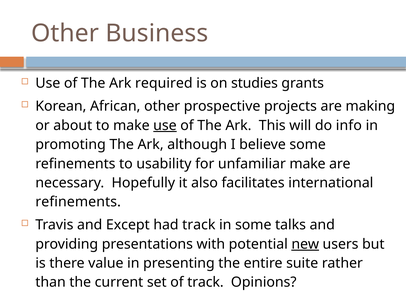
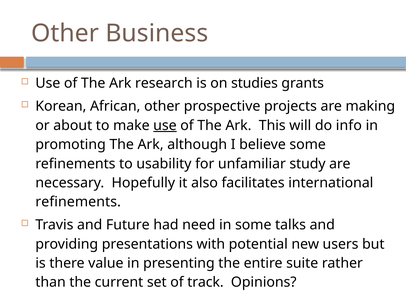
required: required -> research (164, 83)
unfamiliar make: make -> study (308, 164)
Except: Except -> Future (128, 225)
had track: track -> need (199, 225)
new underline: present -> none (305, 245)
